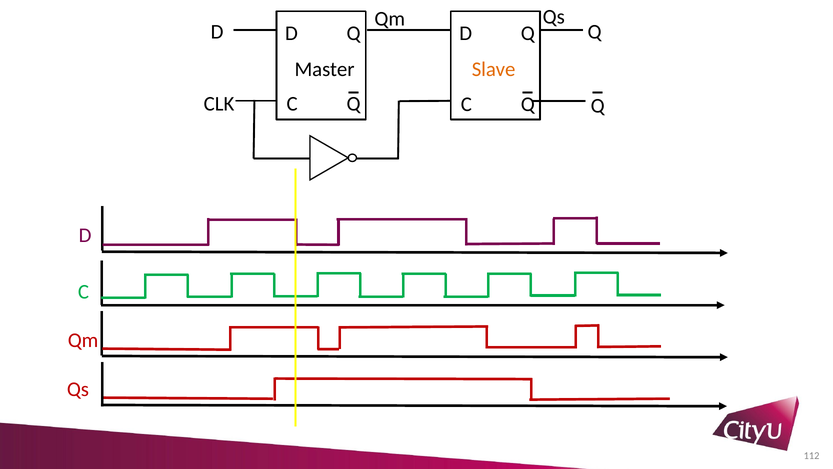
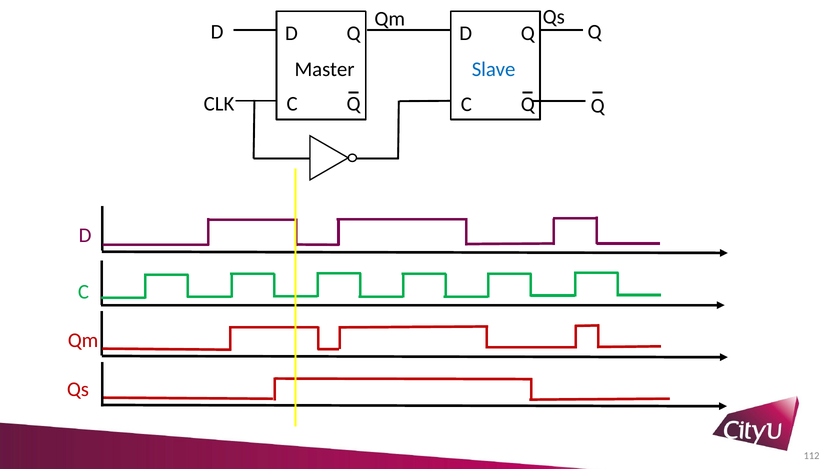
Slave colour: orange -> blue (494, 69)
